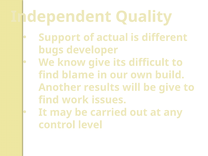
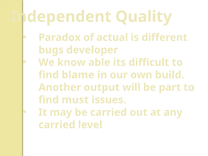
Support: Support -> Paradox (60, 37)
know give: give -> able (99, 62)
results: results -> output (102, 87)
be give: give -> part (170, 87)
work: work -> must (75, 100)
control: control -> carried (57, 125)
